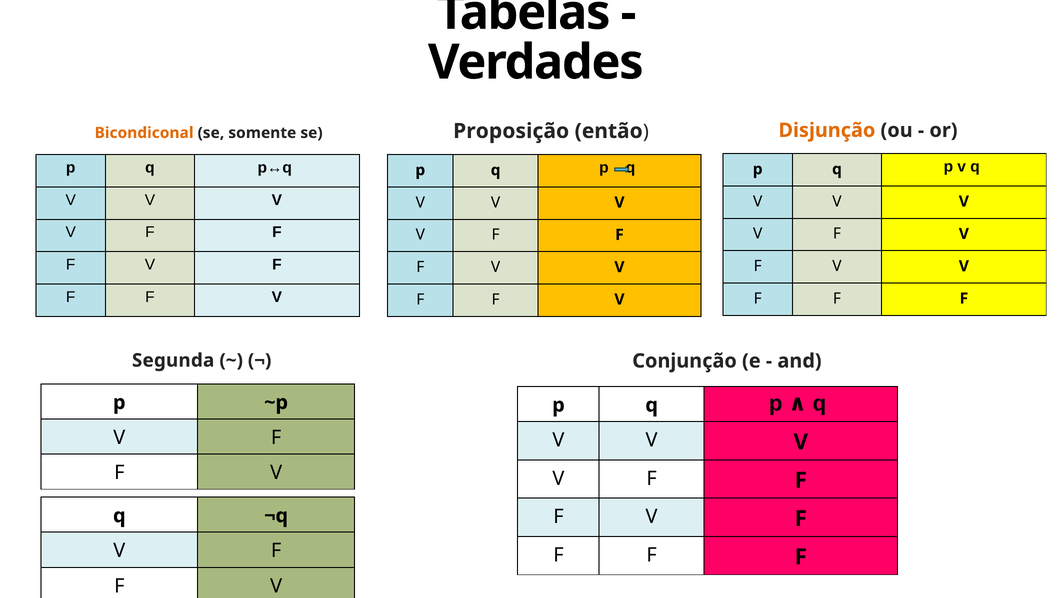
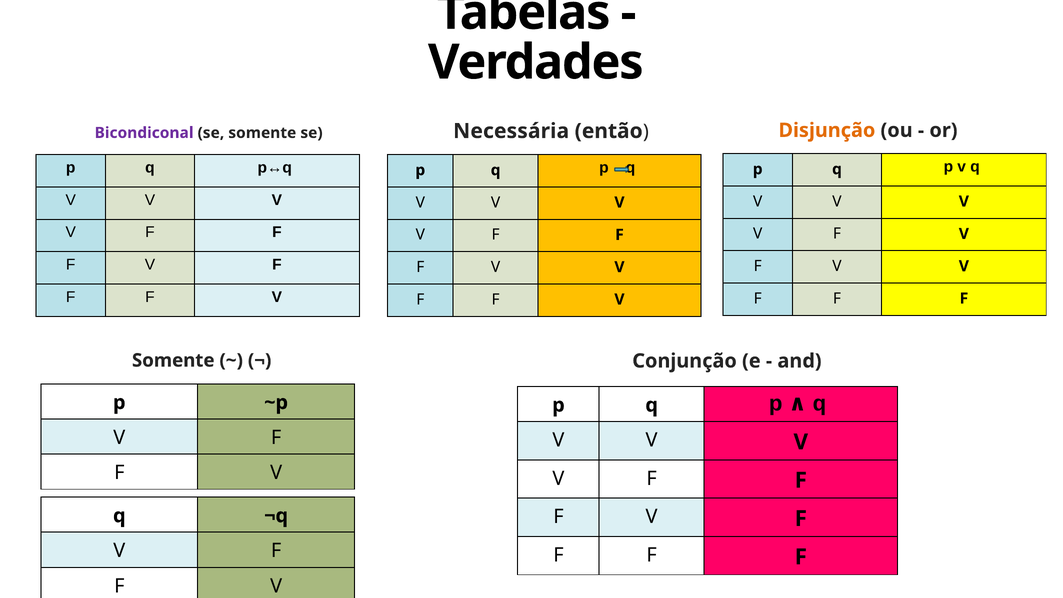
Proposição: Proposição -> Necessária (511, 131)
Bicondiconal colour: orange -> purple (144, 133)
Segunda: Segunda -> Somente (173, 360)
